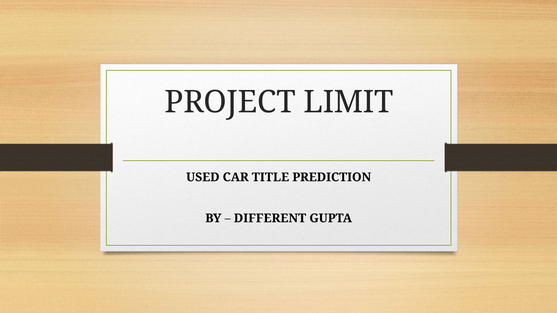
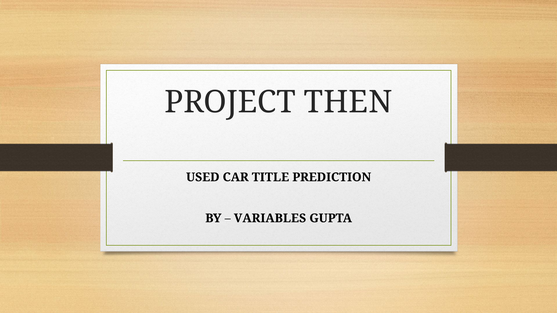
LIMIT: LIMIT -> THEN (348, 102)
DIFFERENT: DIFFERENT -> VARIABLES (270, 218)
